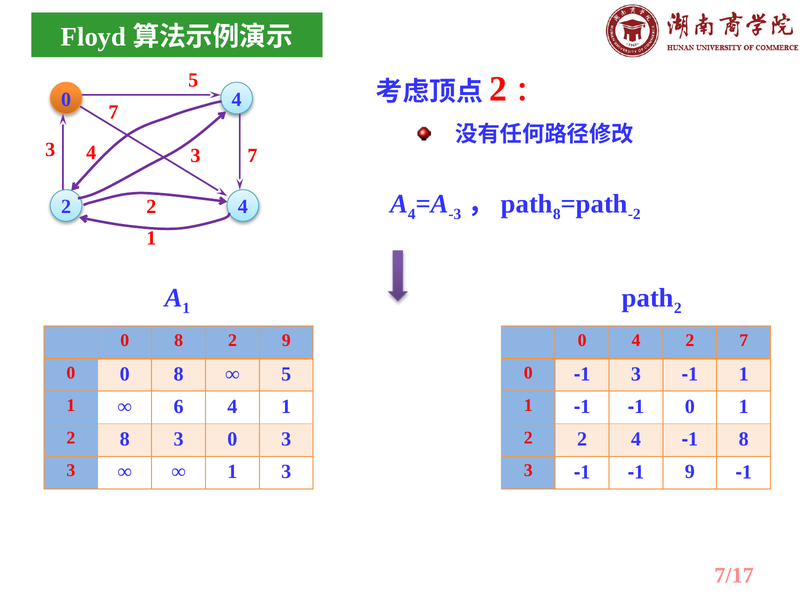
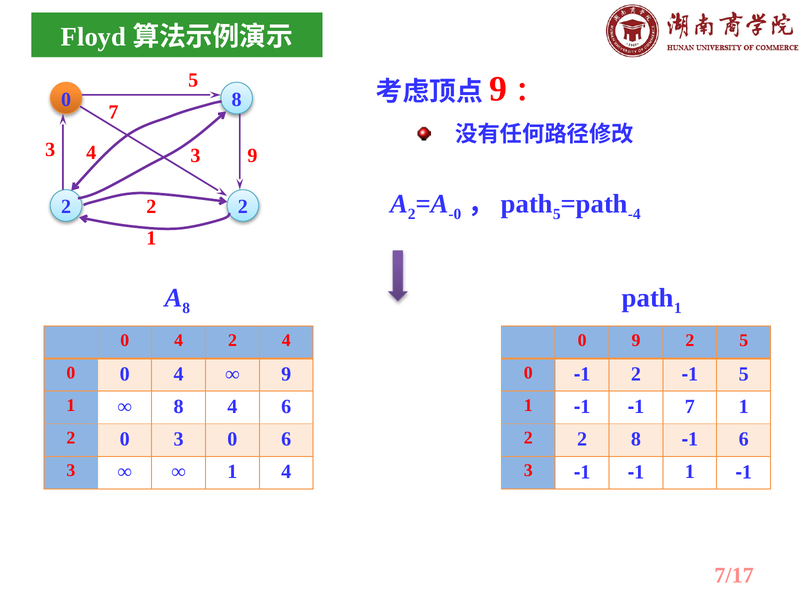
2: 2 -> 9 (498, 89)
4: 4 -> 8 (237, 99)
3 7: 7 -> 9 (252, 156)
4: 4 -> 2 (412, 214)
-3: -3 -> -0 (455, 214)
8: 8 -> 5 (557, 214)
-2: -2 -> -4 (634, 214)
4: 4 -> 2 (243, 207)
1: 1 -> 8 (186, 308)
2: 2 -> 1 (678, 308)
8: 8 -> 4 (179, 340)
9: 9 -> 4 (286, 340)
4: 4 -> 9 (636, 340)
2 7: 7 -> 5 (744, 340)
0 0 8: 8 -> 4 (179, 374)
5: 5 -> 9 (286, 374)
-1 3: 3 -> 2 (636, 374)
-1 1: 1 -> 5 (744, 374)
6: 6 -> 8 (179, 406)
4 1: 1 -> 6 (286, 406)
-1 0: 0 -> 7 (690, 406)
2 8: 8 -> 0 (125, 439)
0 3: 3 -> 6 (286, 439)
2 2 4: 4 -> 8 (636, 439)
-1 8: 8 -> 6 (744, 439)
1 3: 3 -> 4 (286, 471)
-1 9: 9 -> 1 (690, 471)
